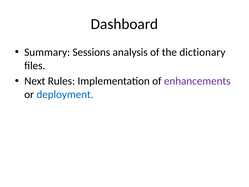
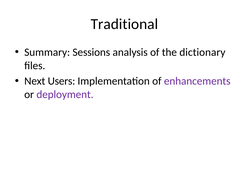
Dashboard: Dashboard -> Traditional (124, 24)
Rules: Rules -> Users (61, 81)
deployment colour: blue -> purple (65, 94)
